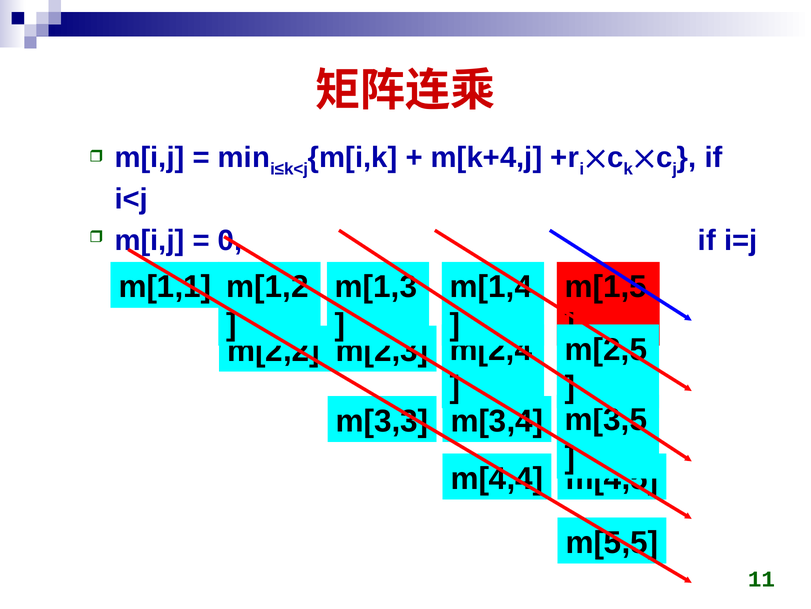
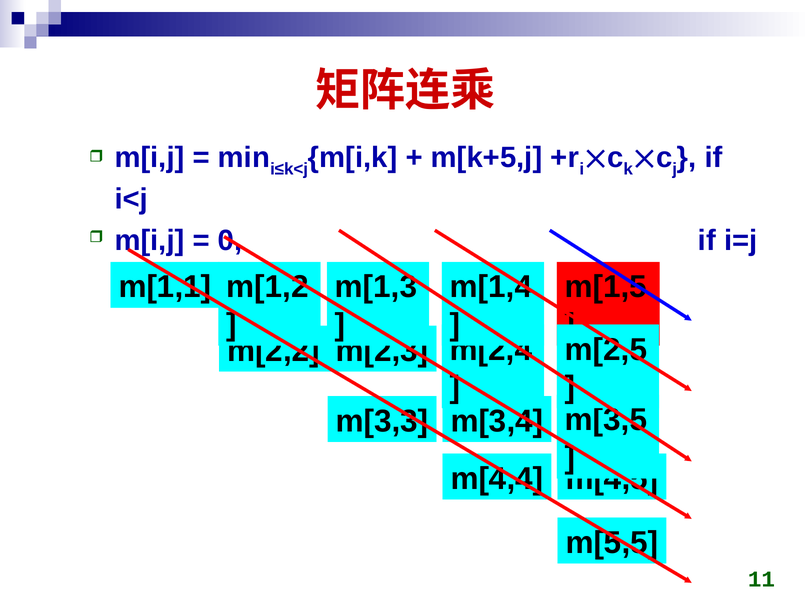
m[k+4,j: m[k+4,j -> m[k+5,j (487, 157)
